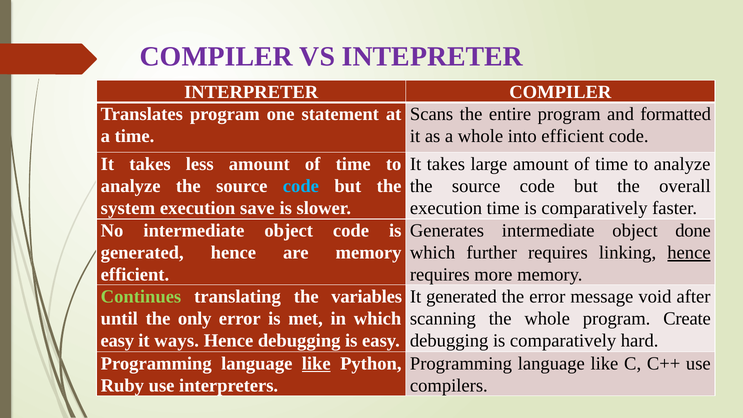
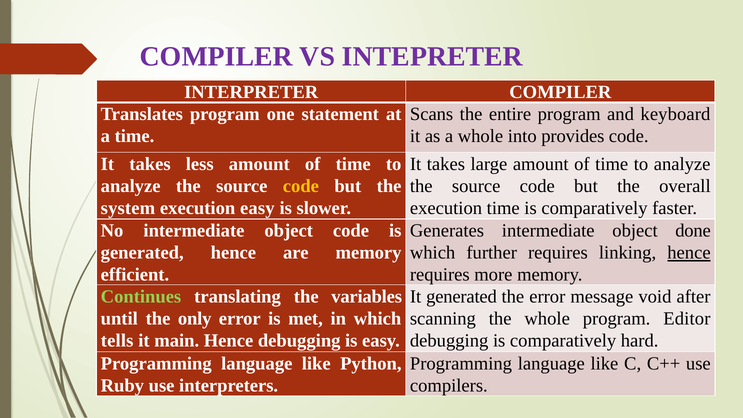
formatted: formatted -> keyboard (675, 114)
into efficient: efficient -> provides (573, 136)
code colour: light blue -> yellow (301, 186)
execution save: save -> easy (257, 208)
Create: Create -> Editor (687, 319)
easy: easy -> tells (117, 341)
ways: ways -> main (177, 341)
like underline: present -> none (316, 363)
